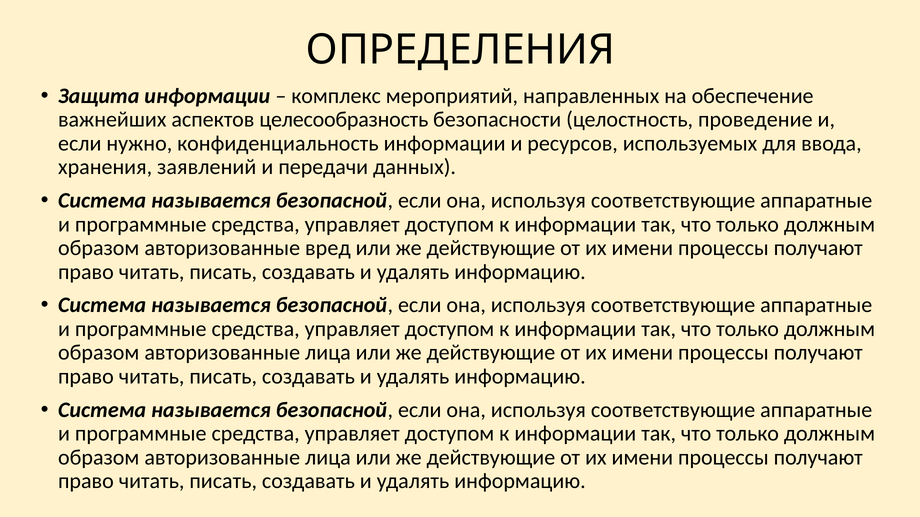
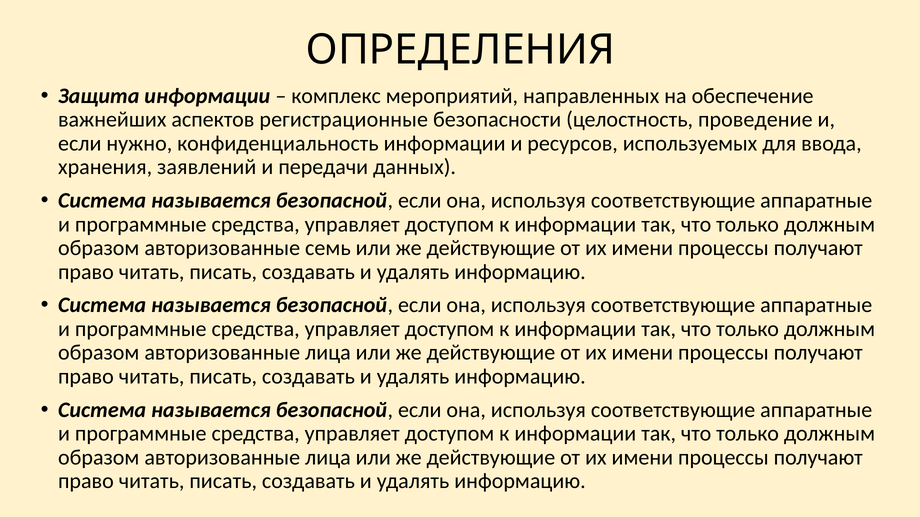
целесообразность: целесообразность -> регистрационные (344, 120)
вред: вред -> семь (328, 248)
